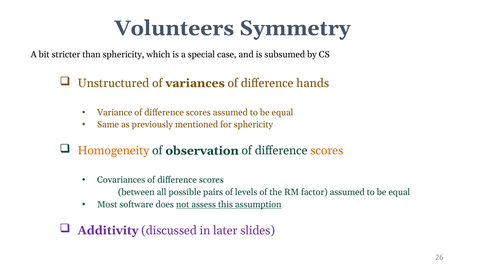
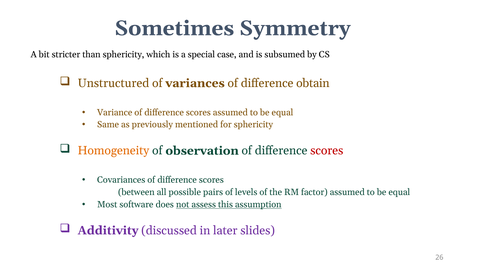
Volunteers: Volunteers -> Sometimes (174, 28)
hands: hands -> obtain (313, 83)
scores colour: orange -> red (327, 151)
